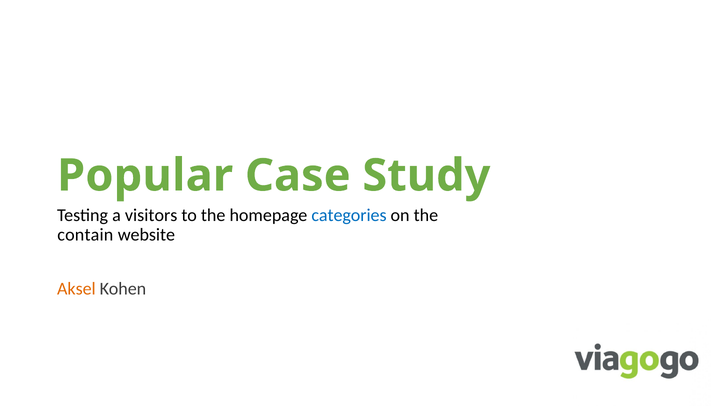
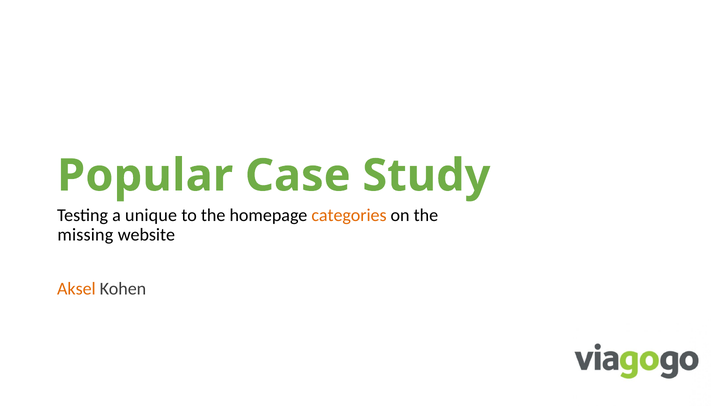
visitors: visitors -> unique (151, 215)
categories colour: blue -> orange (349, 215)
contain: contain -> missing (85, 235)
